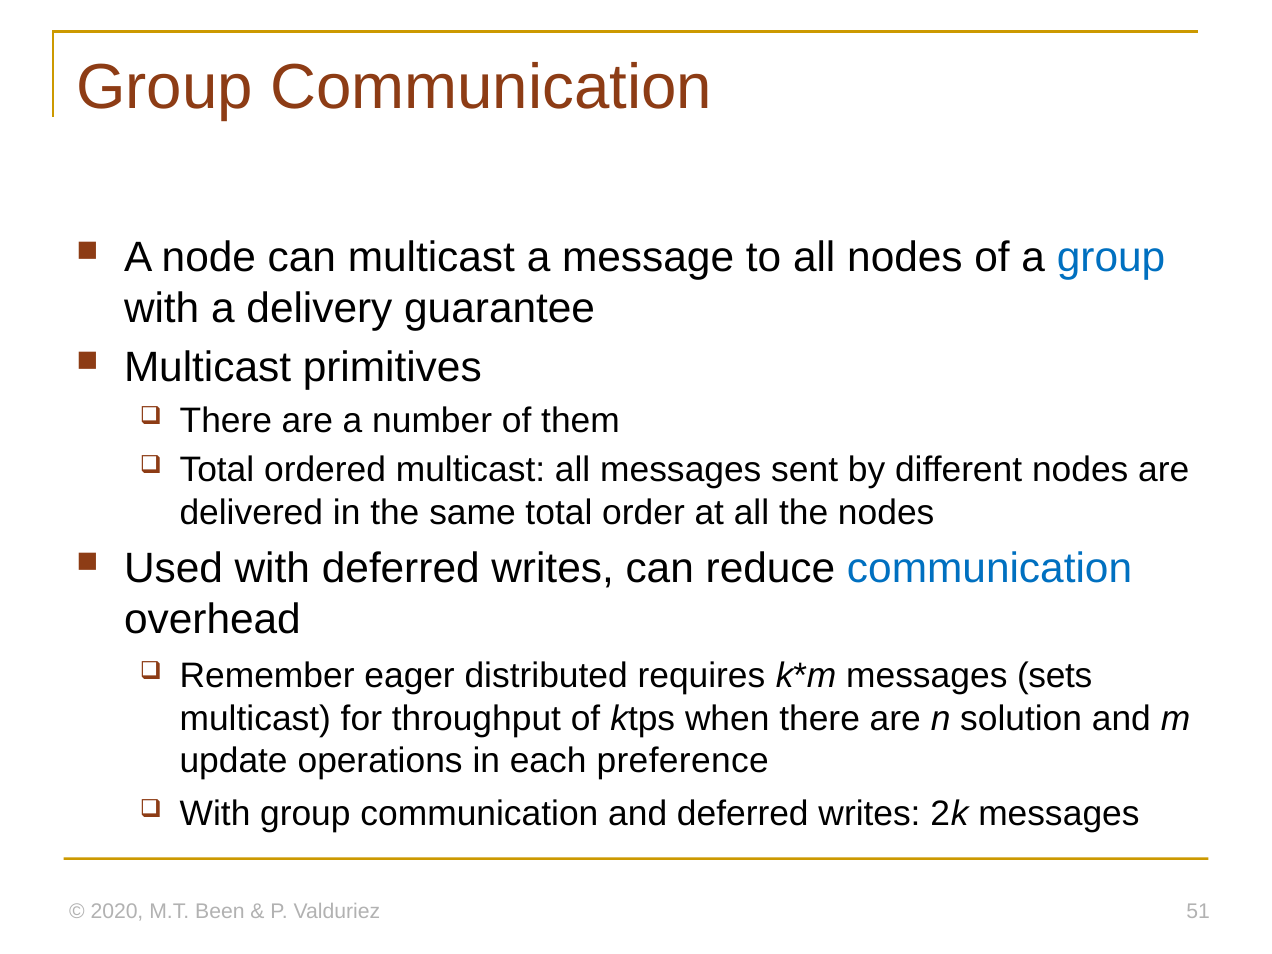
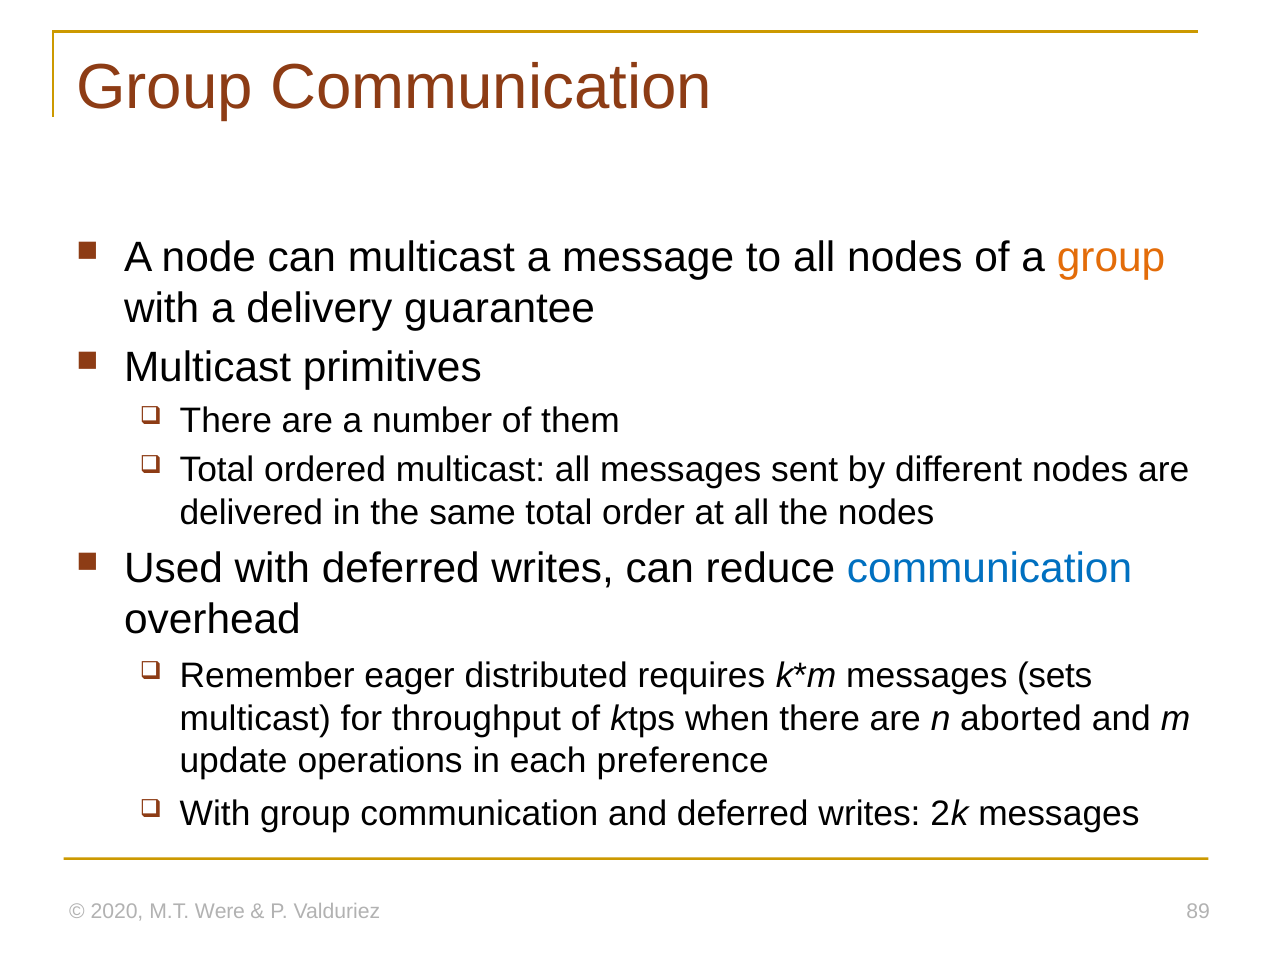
group colour: blue -> orange (1111, 257)
solution: solution -> aborted (1021, 718)
Been: Been -> Were (220, 911)
51: 51 -> 89 (1198, 911)
